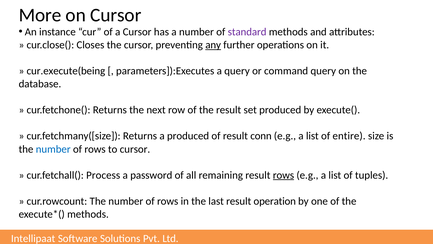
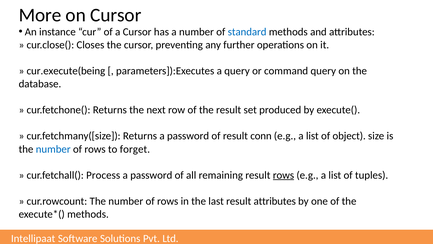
standard colour: purple -> blue (247, 32)
any underline: present -> none (213, 45)
Returns a produced: produced -> password (188, 136)
entire: entire -> object (349, 136)
to cursor: cursor -> forget (135, 149)
result operation: operation -> attributes (275, 201)
